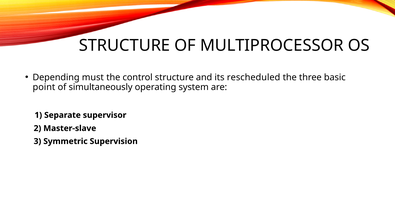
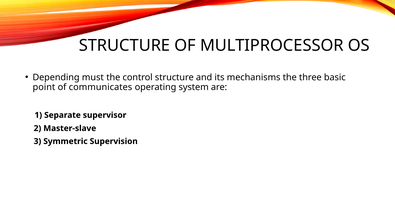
rescheduled: rescheduled -> mechanisms (254, 77)
simultaneously: simultaneously -> communicates (101, 87)
